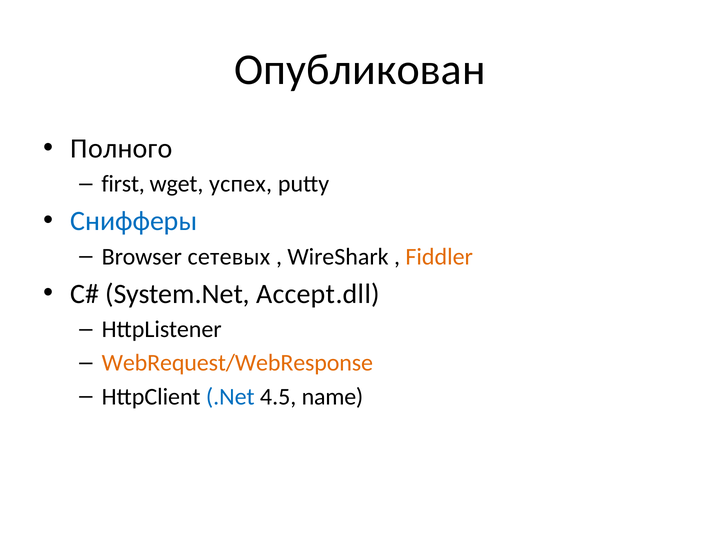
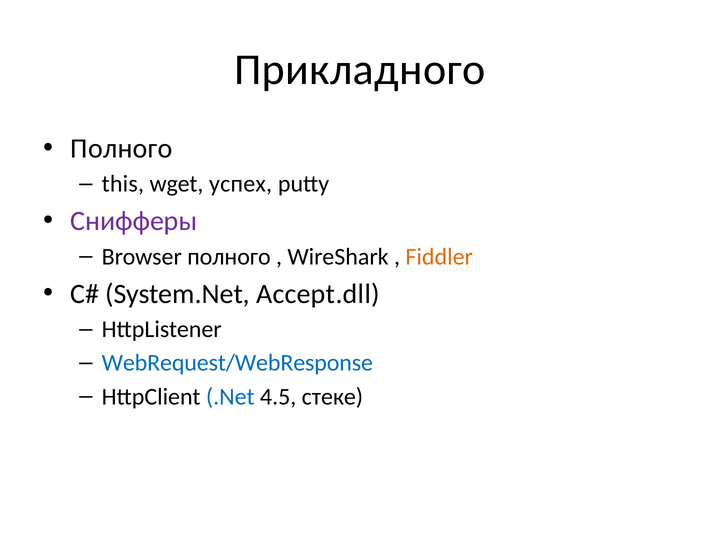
Опубликован: Опубликован -> Прикладного (360, 70)
first: first -> this (123, 184)
Снифферы colour: blue -> purple (134, 221)
Browser сетевых: сетевых -> полного (229, 257)
WebRequest/WebResponse colour: orange -> blue (237, 363)
name: name -> стеке (332, 397)
